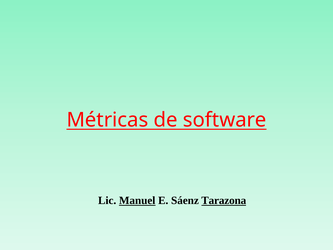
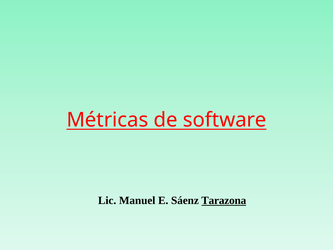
Manuel underline: present -> none (137, 200)
